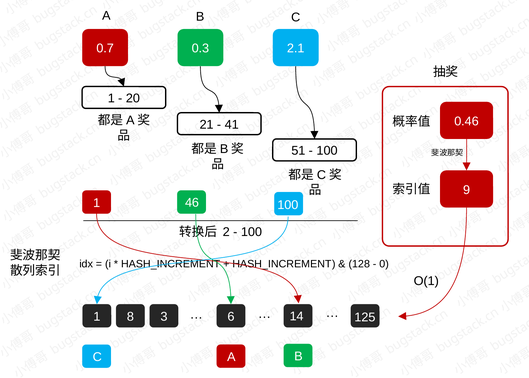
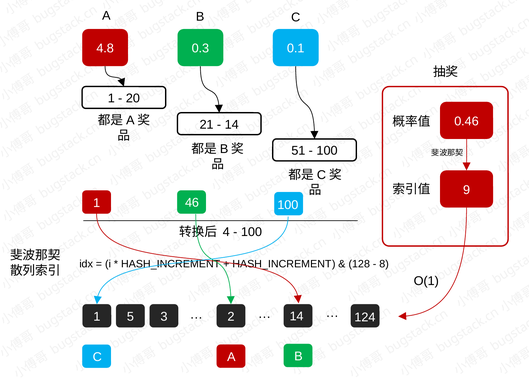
0.7: 0.7 -> 4.8 (105, 48)
2.1: 2.1 -> 0.1 (296, 48)
41: 41 -> 14 (232, 125)
2: 2 -> 4 (226, 232)
0: 0 -> 8 (384, 264)
8: 8 -> 5 (130, 317)
6: 6 -> 2 (231, 317)
125: 125 -> 124 (365, 317)
